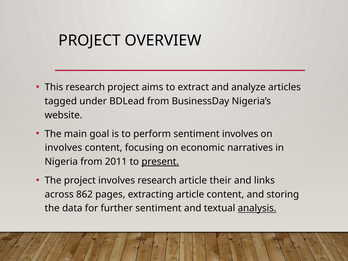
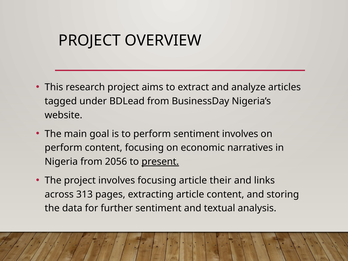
involves: involves -> perform (64, 148)
2011: 2011 -> 2056 (116, 162)
involves research: research -> focusing (157, 180)
862: 862 -> 313 (84, 194)
analysis underline: present -> none (257, 208)
